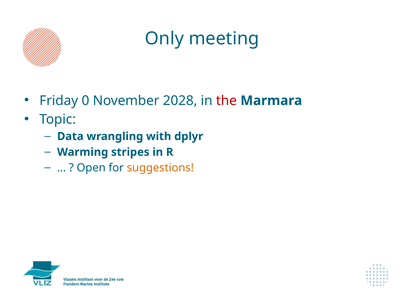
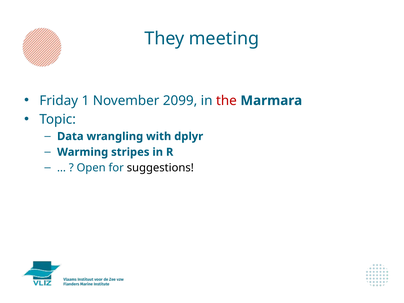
Only: Only -> They (165, 39)
0: 0 -> 1 (85, 101)
2028: 2028 -> 2099 (180, 101)
suggestions colour: orange -> black (160, 168)
